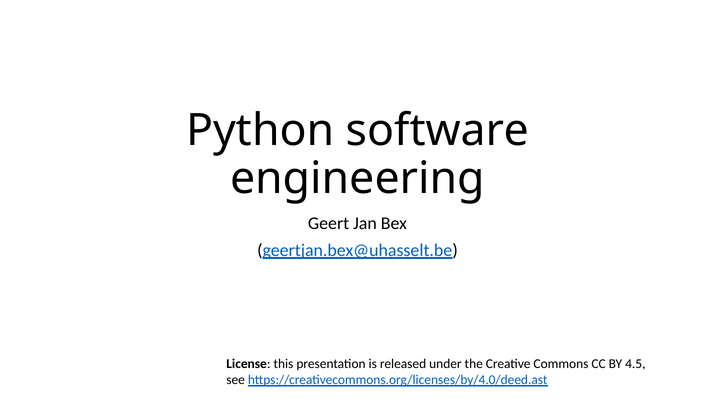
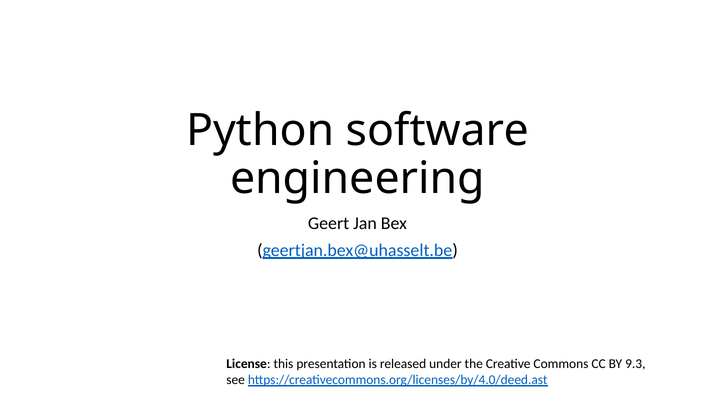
4.5: 4.5 -> 9.3 (635, 364)
